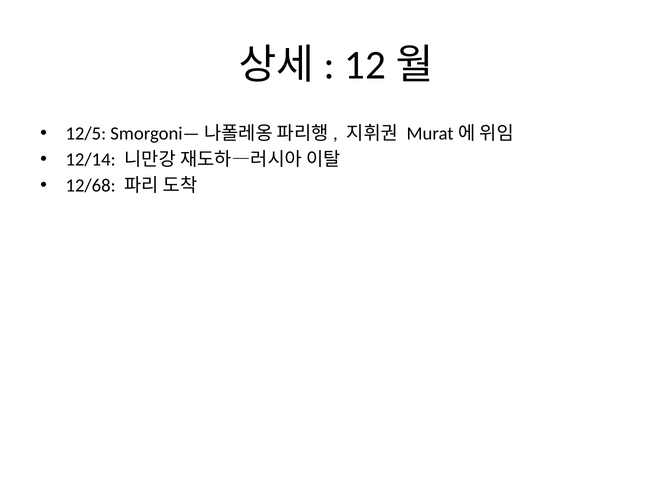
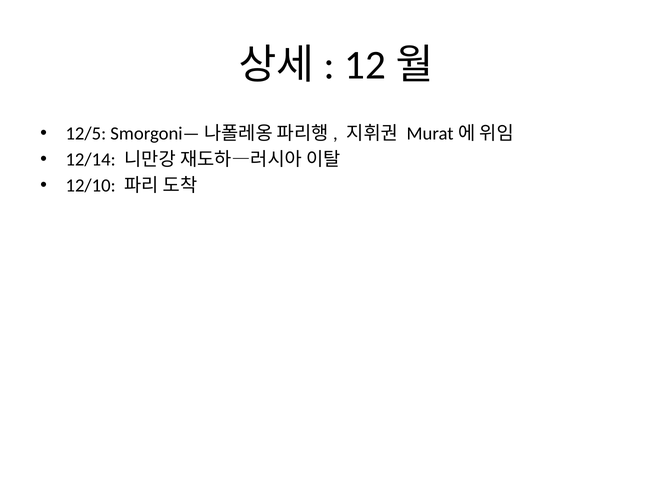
12/68: 12/68 -> 12/10 (91, 186)
